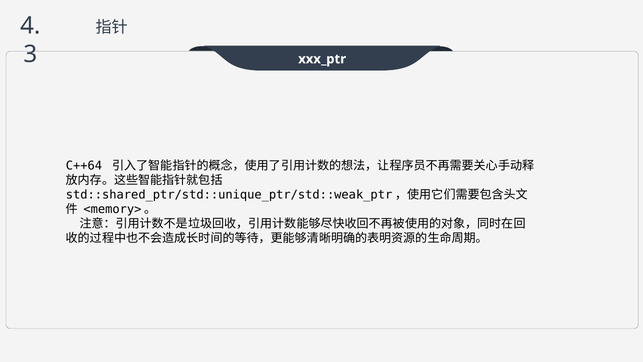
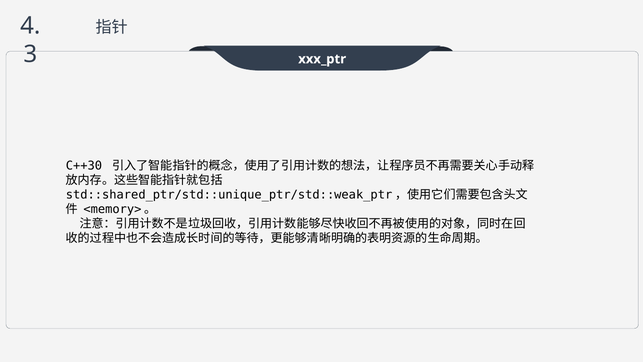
C++64: C++64 -> C++30 (84, 166)
